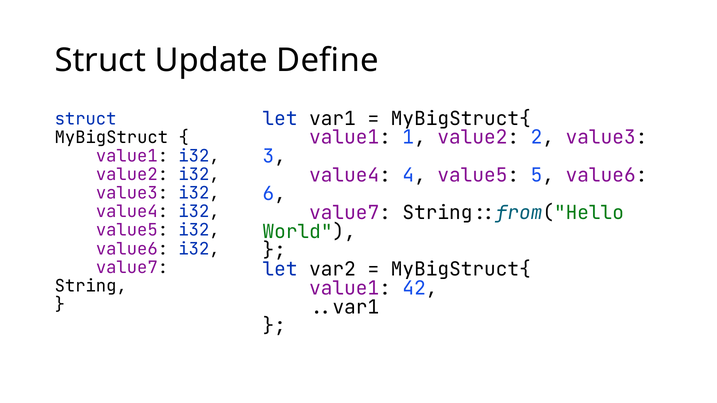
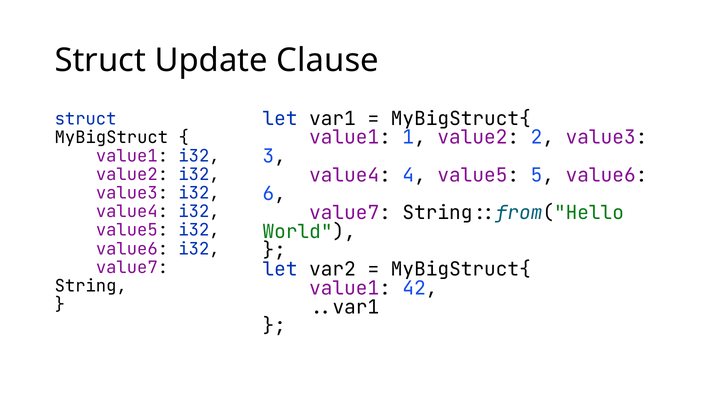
Define: Define -> Clause (328, 60)
